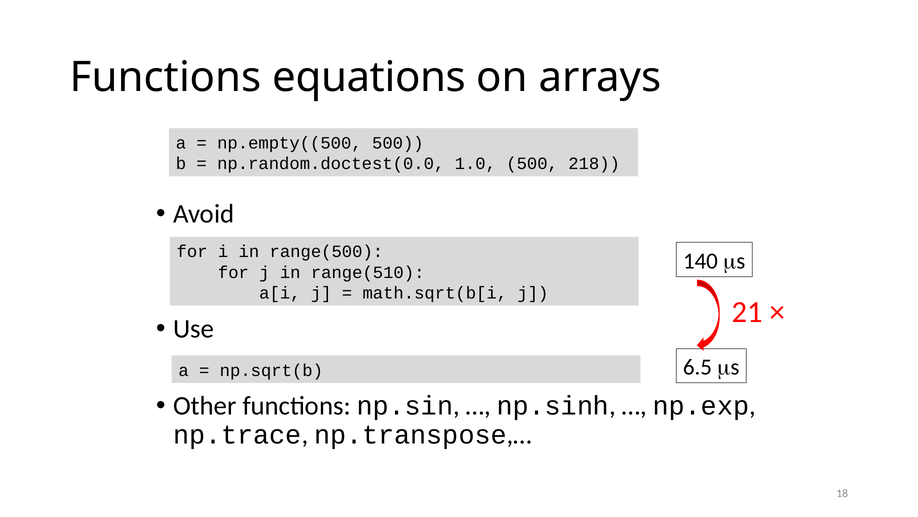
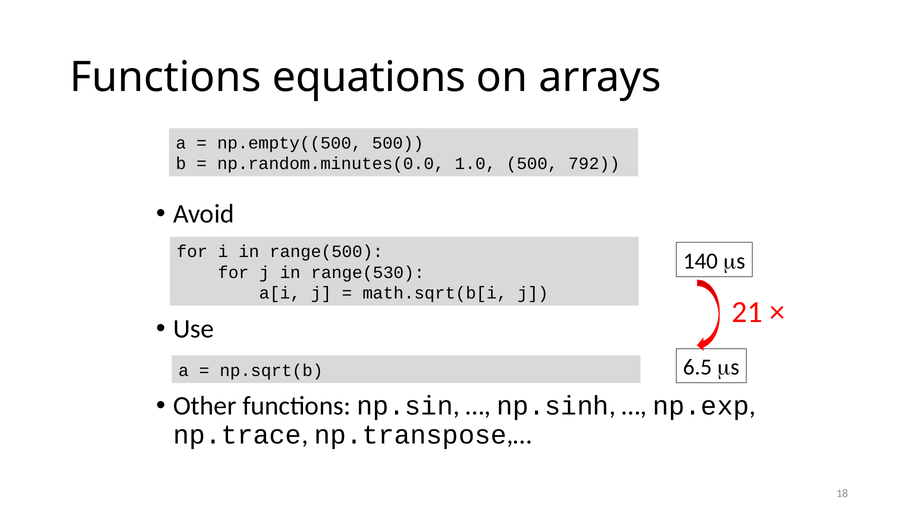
np.random.doctest(0.0: np.random.doctest(0.0 -> np.random.minutes(0.0 (331, 164)
218: 218 -> 792 (594, 164)
range(510: range(510 -> range(530 (368, 272)
